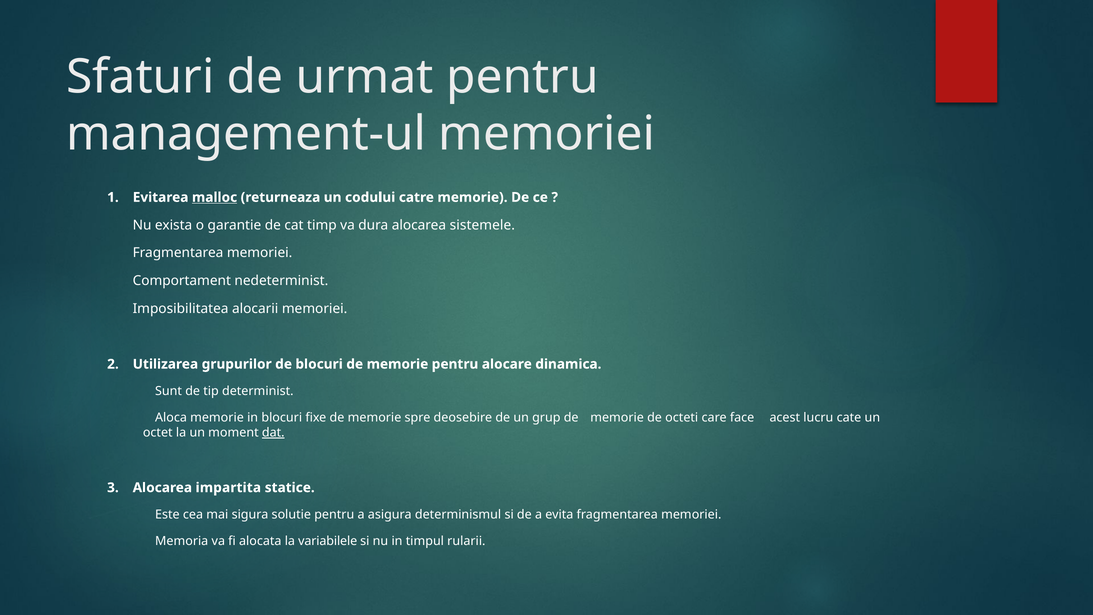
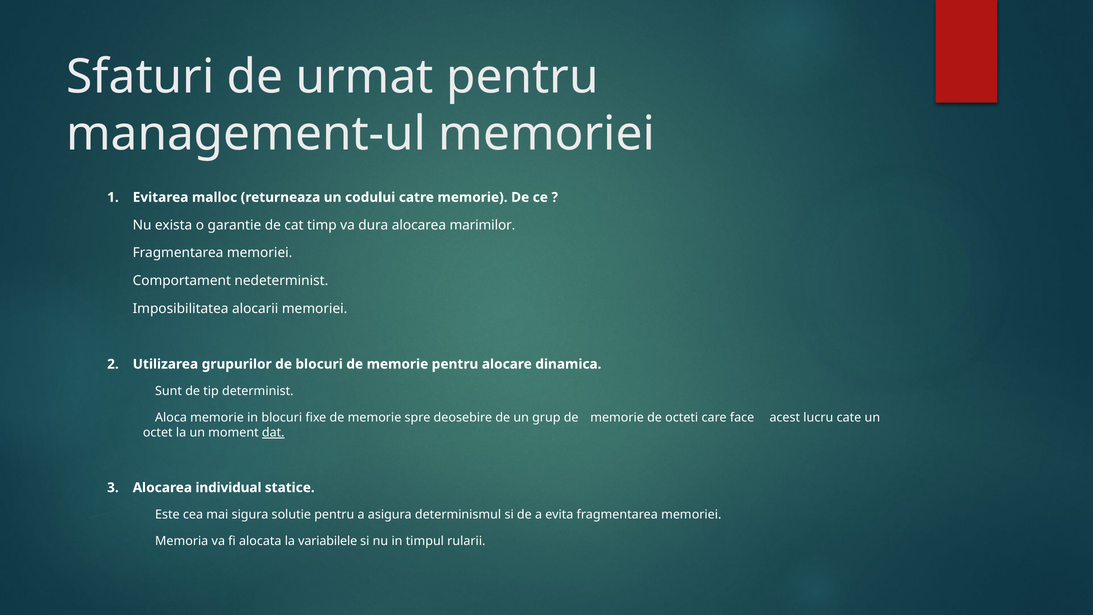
malloc underline: present -> none (215, 197)
sistemele: sistemele -> marimilor (482, 225)
impartita: impartita -> individual (228, 488)
